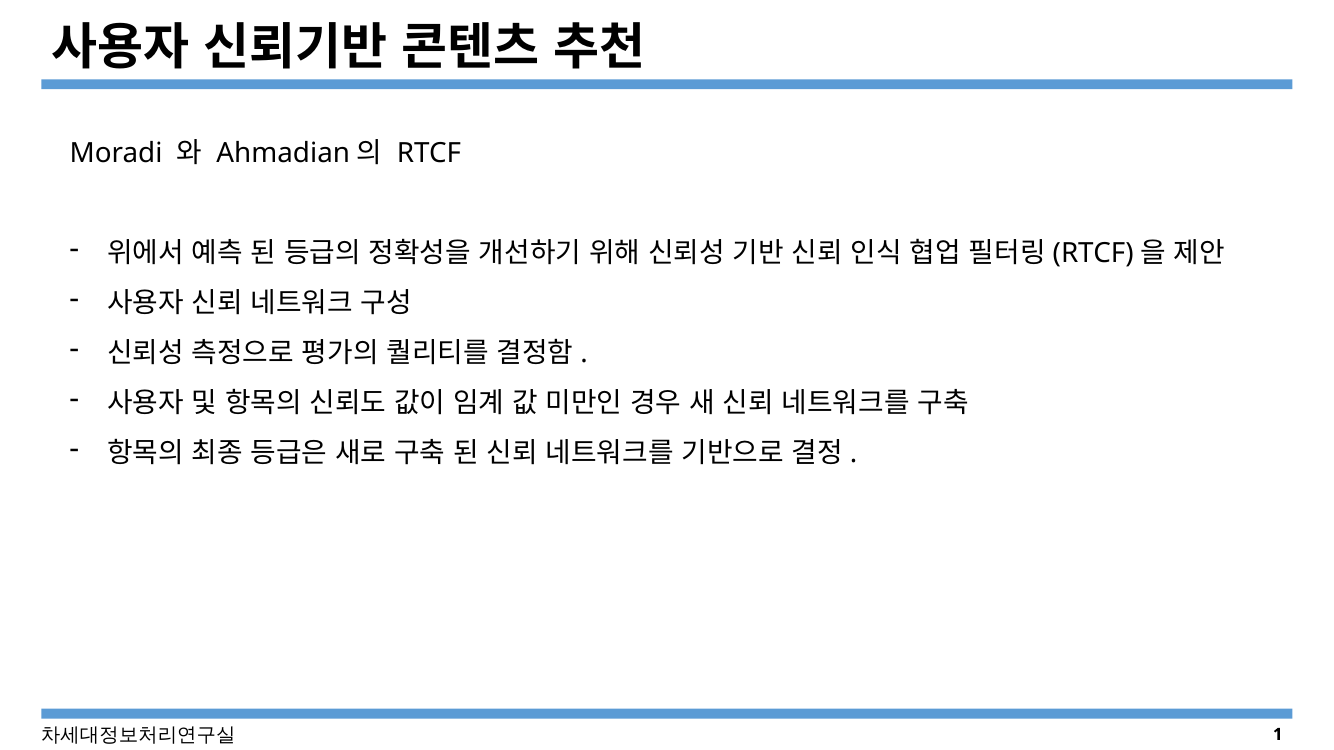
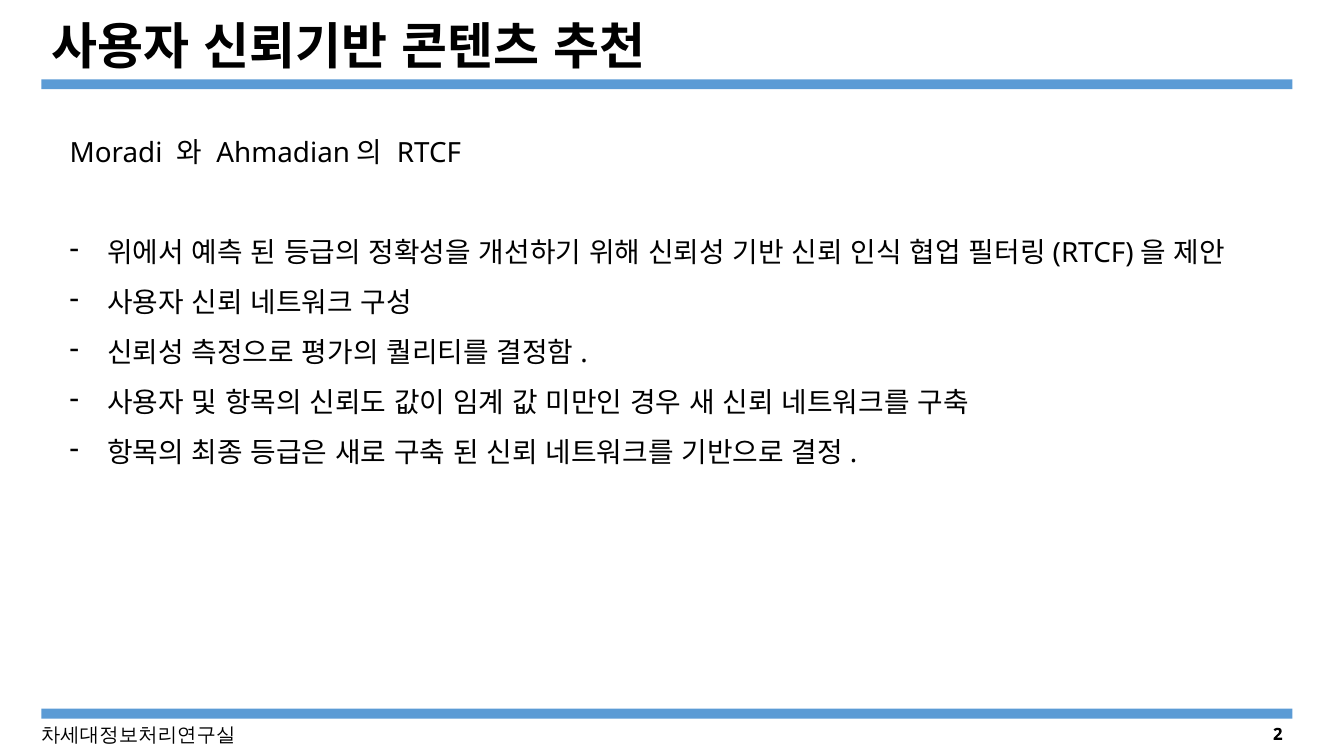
1: 1 -> 2 (1278, 735)
